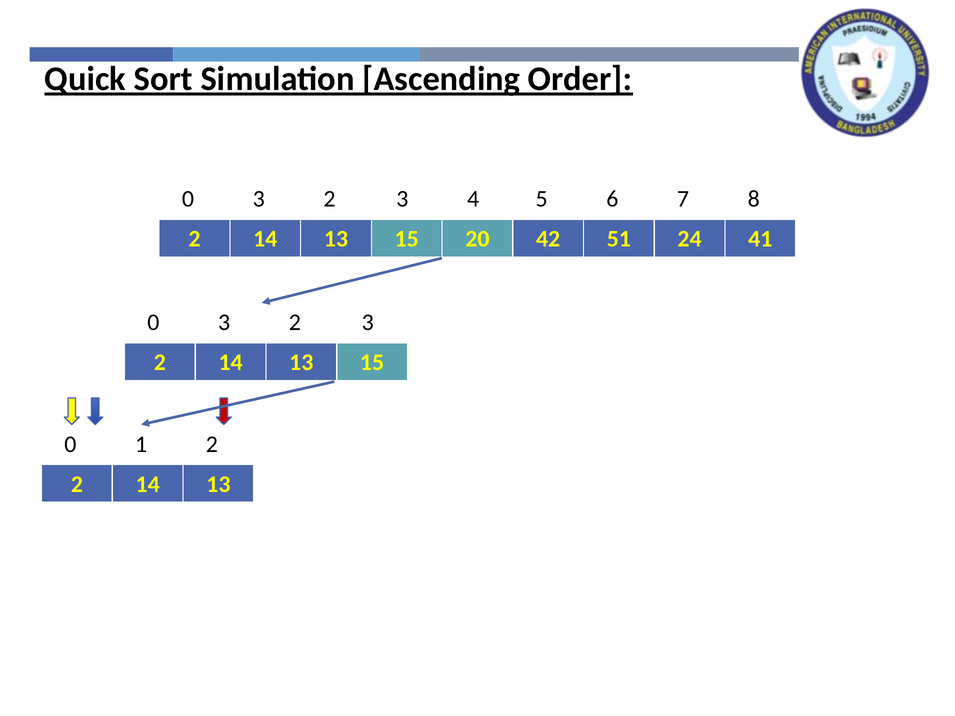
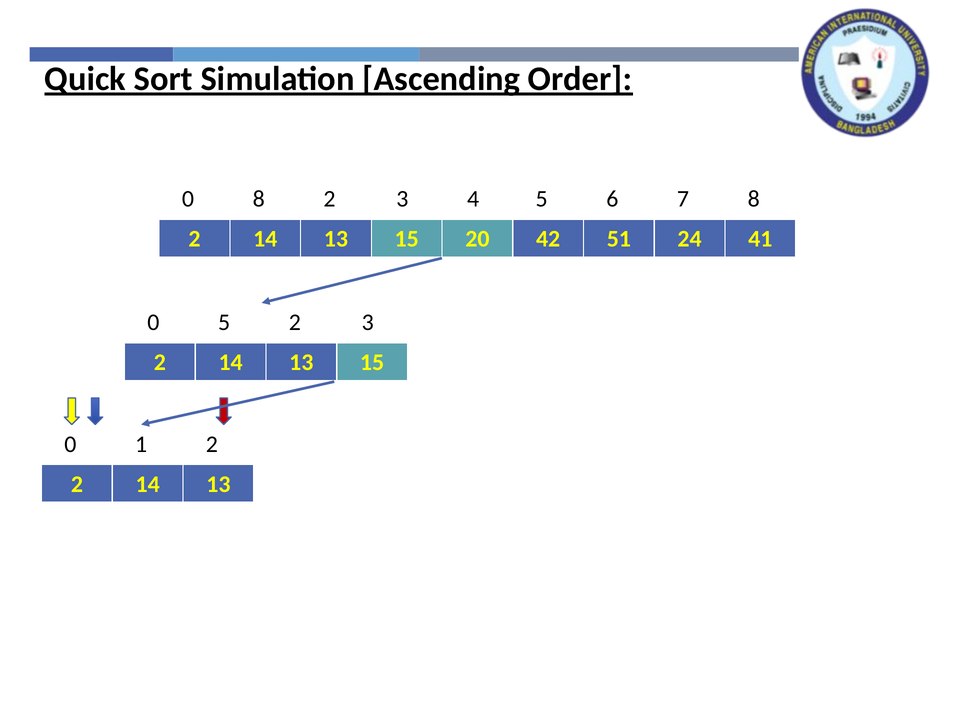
3: 3 -> 8 (259, 199)
3: 3 -> 5 (224, 323)
